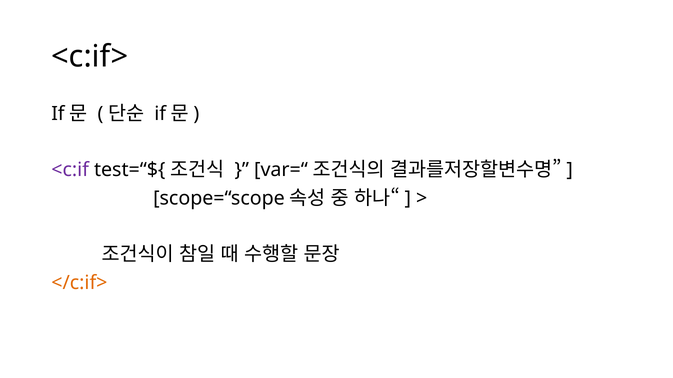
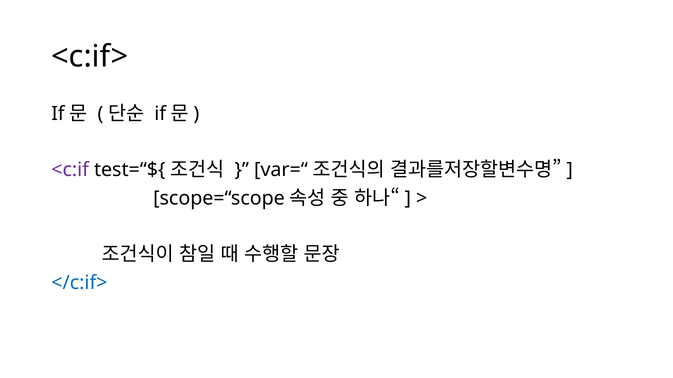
</c:if> colour: orange -> blue (79, 283)
